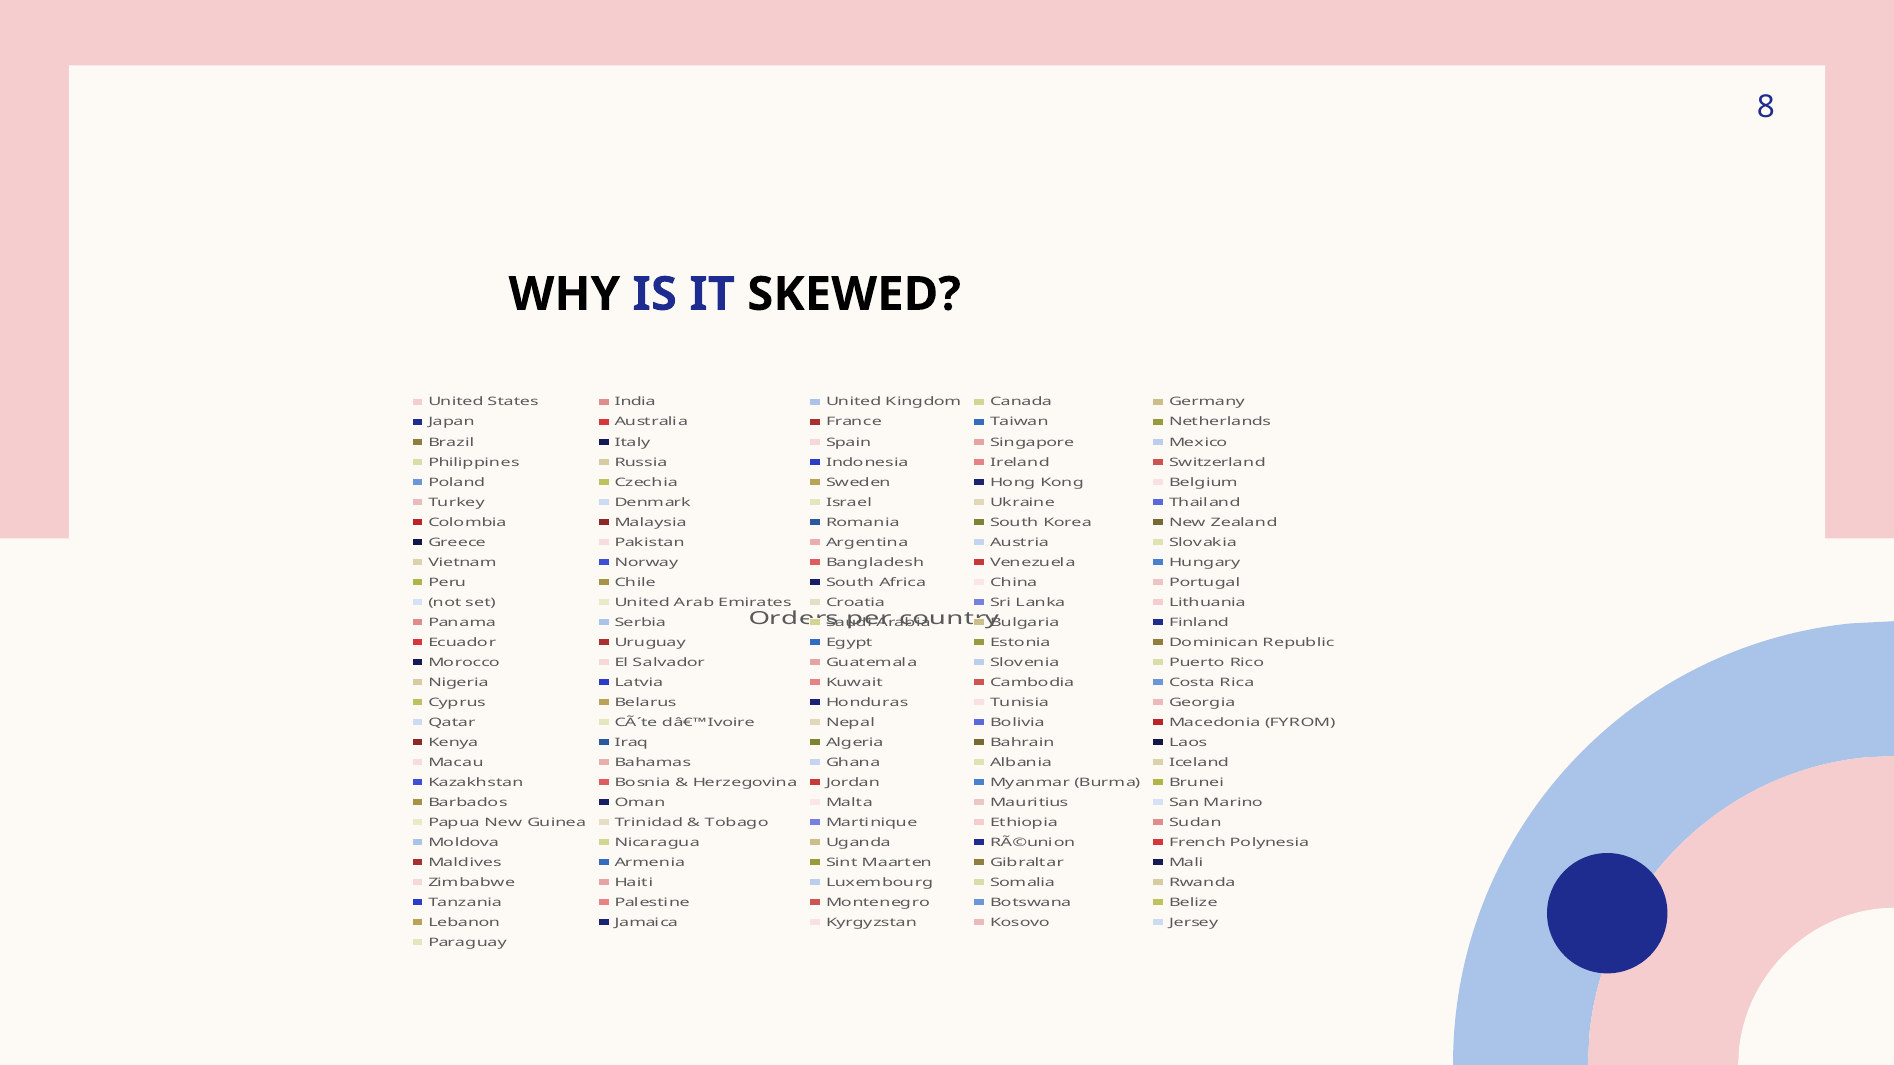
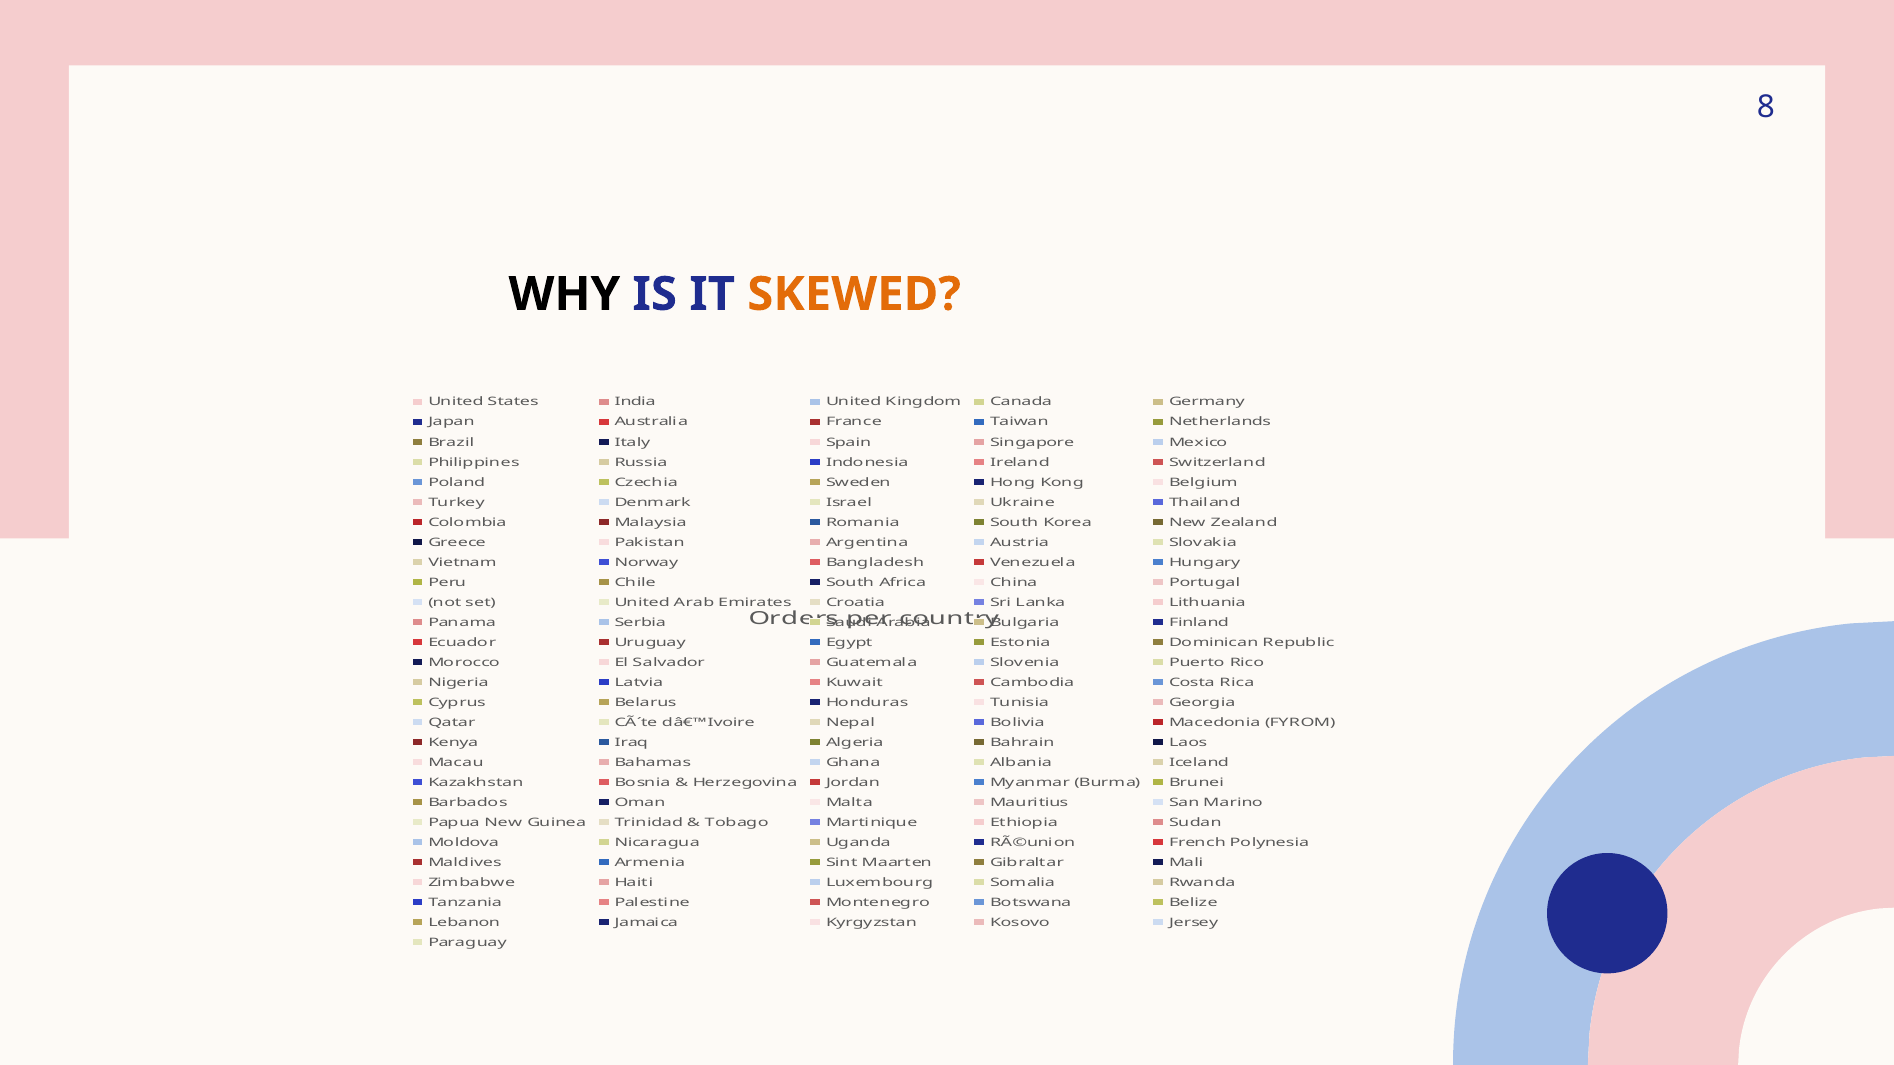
SKEWED colour: black -> orange (854, 294)
